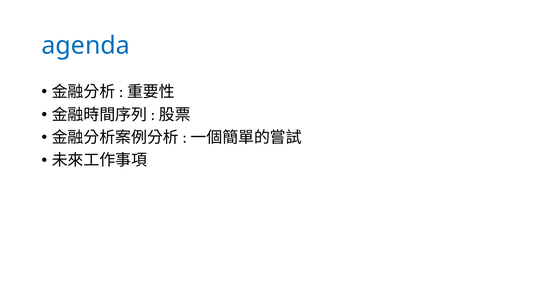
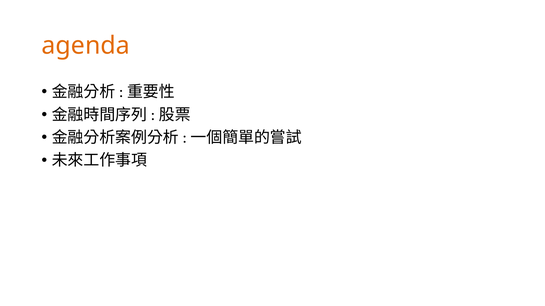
agenda colour: blue -> orange (86, 46)
